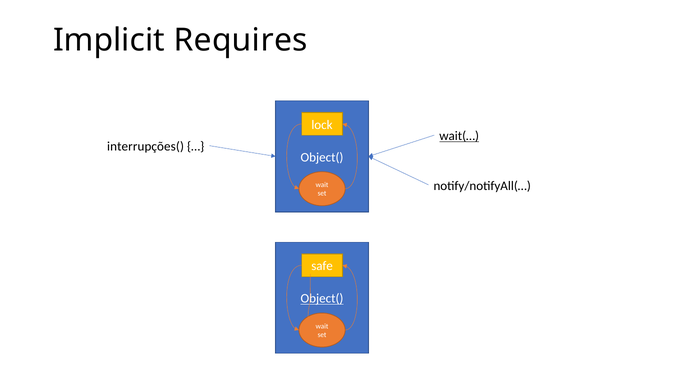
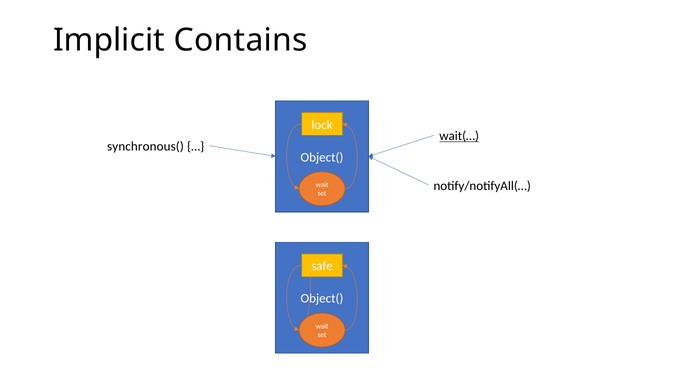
Requires: Requires -> Contains (241, 41)
interrupções(: interrupções( -> synchronous( (146, 147)
Object( underline: present -> none (322, 299)
